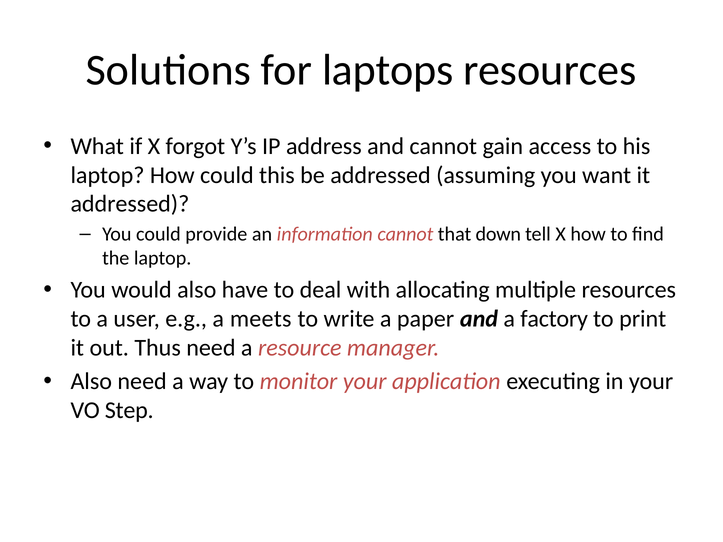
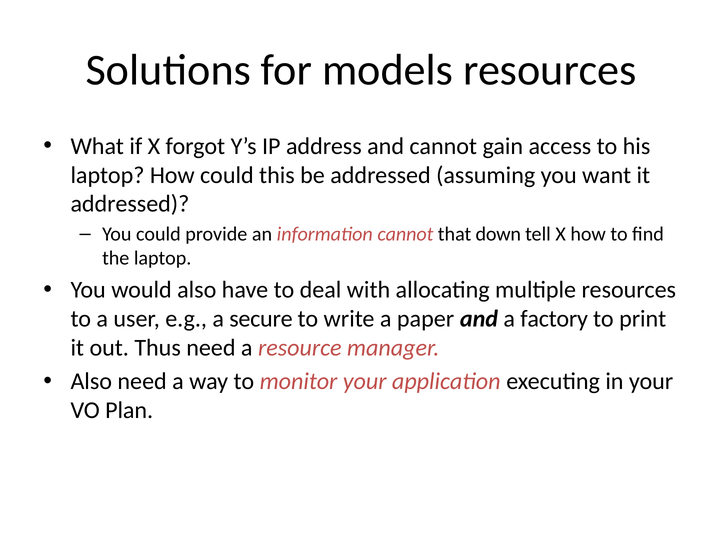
laptops: laptops -> models (388, 70)
meets: meets -> secure (261, 319)
Step: Step -> Plan (129, 411)
